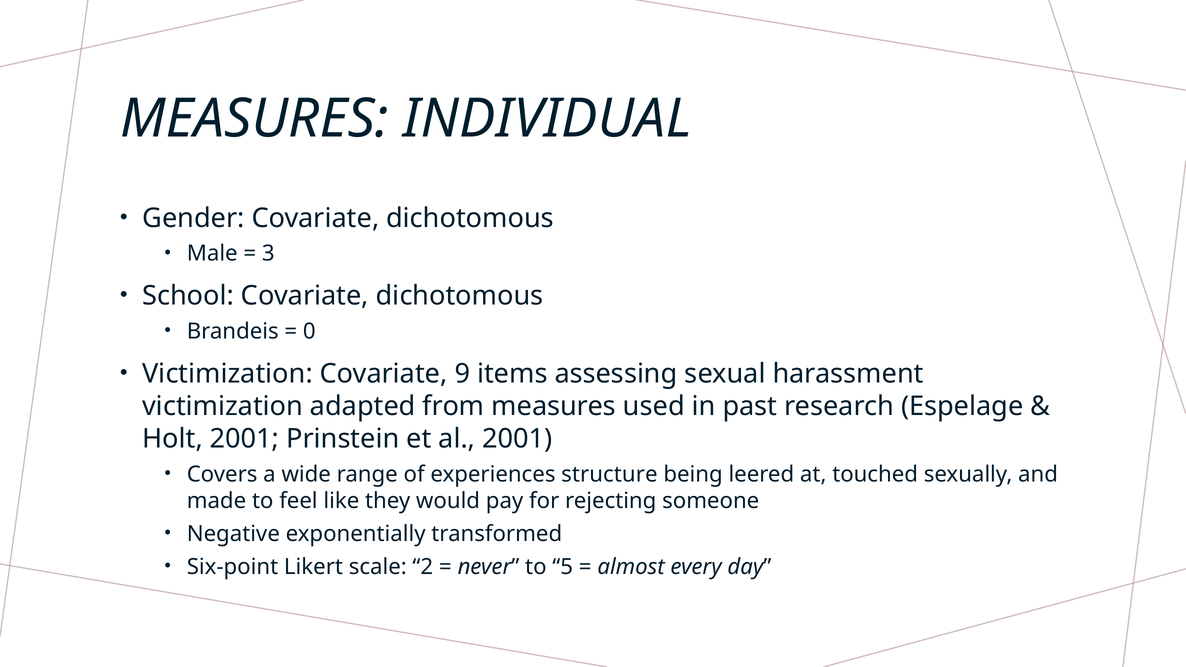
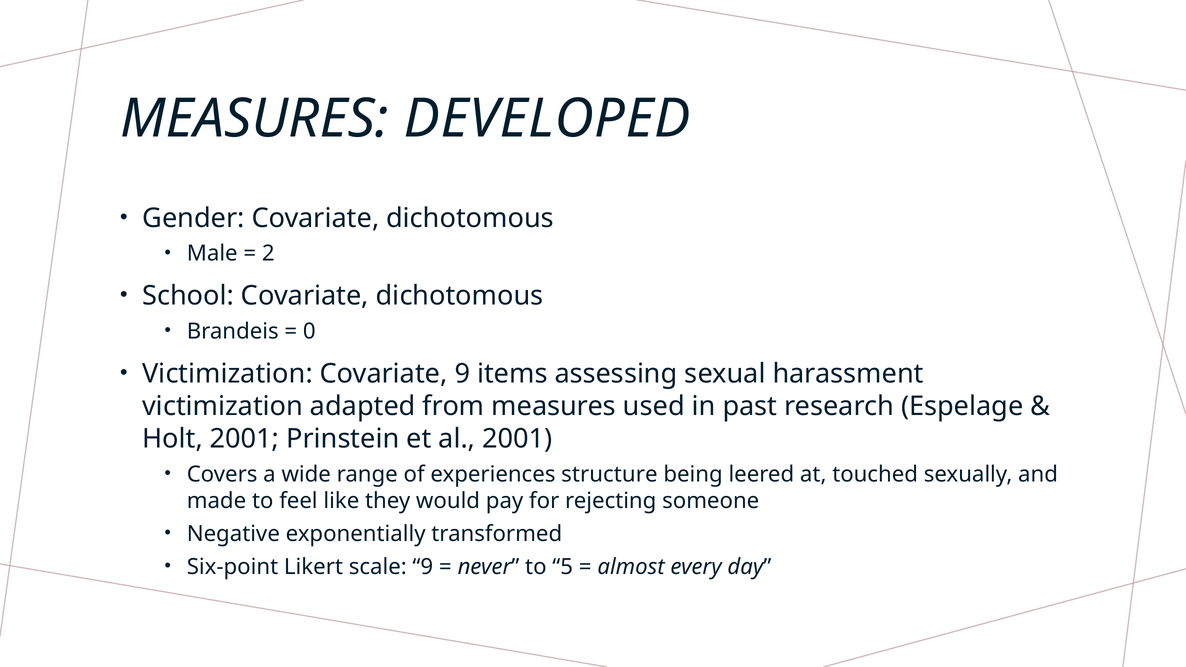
INDIVIDUAL: INDIVIDUAL -> DEVELOPED (547, 119)
3: 3 -> 2 (268, 254)
scale 2: 2 -> 9 (423, 567)
